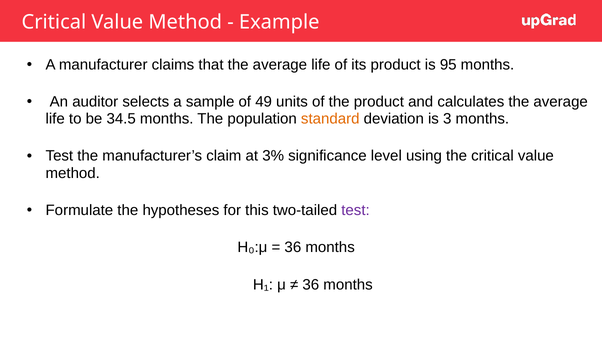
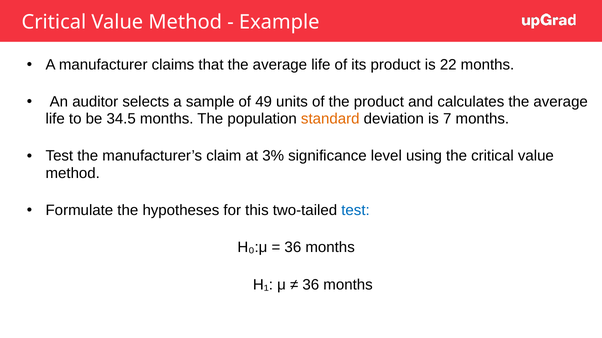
95: 95 -> 22 (448, 65)
3: 3 -> 7 (447, 119)
test colour: purple -> blue (356, 211)
